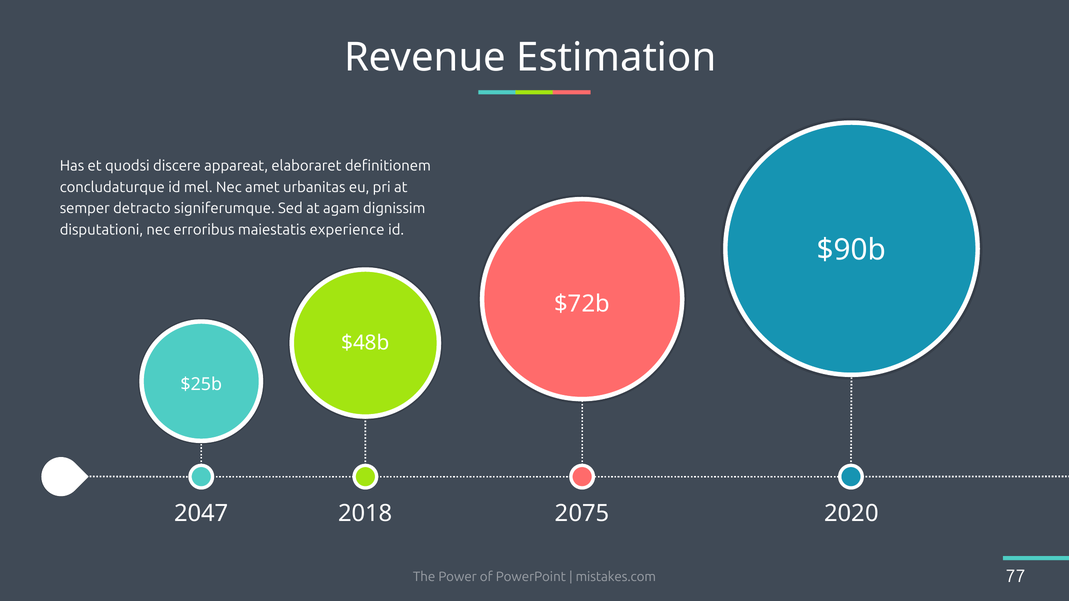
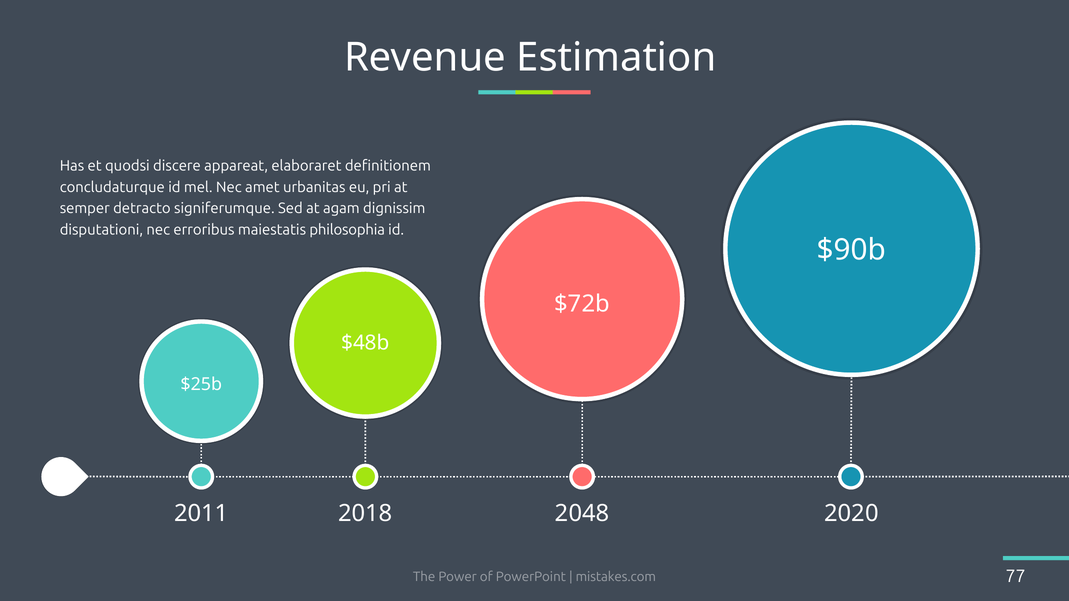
experience: experience -> philosophia (347, 230)
2047: 2047 -> 2011 (201, 514)
2075: 2075 -> 2048 (582, 514)
